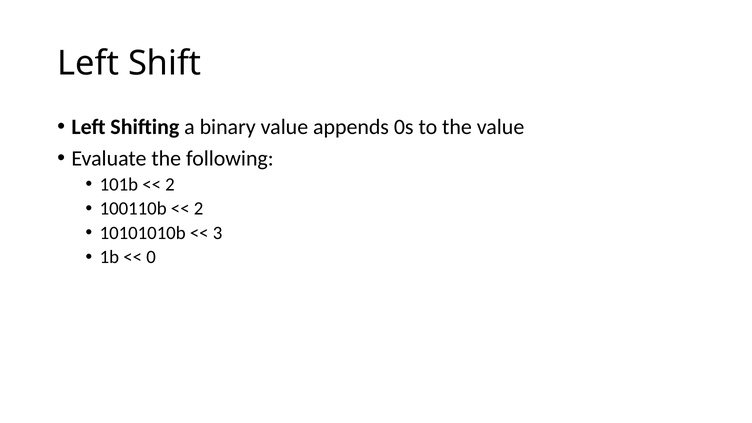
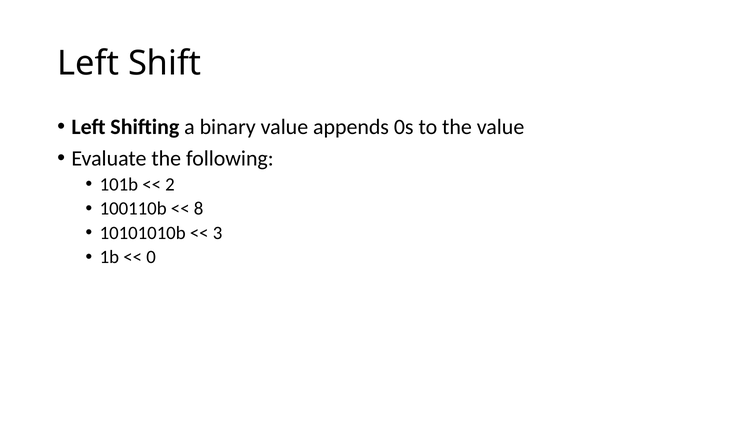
2: 2 -> 8 (199, 209)
